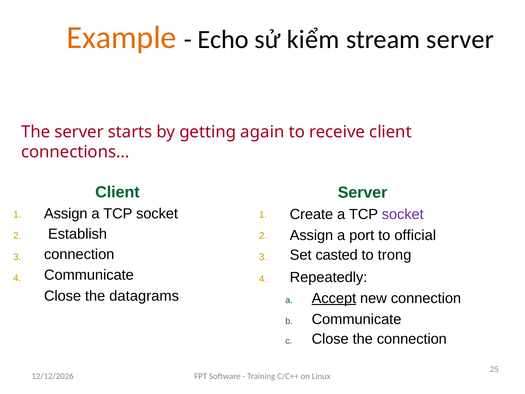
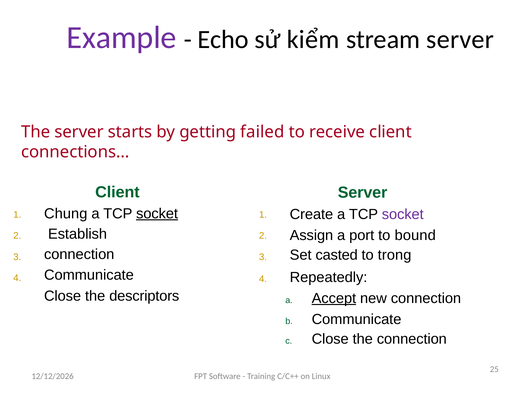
Example colour: orange -> purple (122, 37)
again: again -> failed (262, 132)
Assign: Assign -> Chung (66, 213)
socket underline: none -> present (157, 213)
official: official -> bound (415, 235)
datagrams: datagrams -> descriptors (144, 296)
